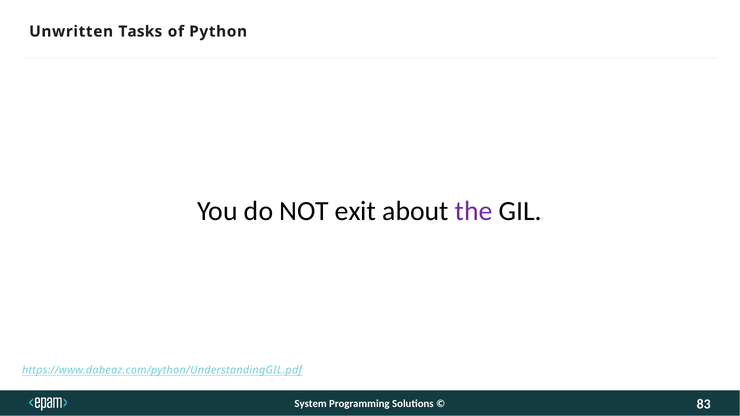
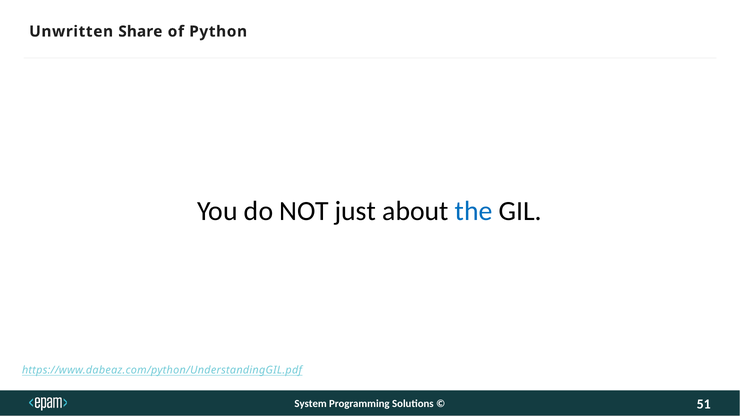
Tasks: Tasks -> Share (140, 32)
exit: exit -> just (355, 211)
the colour: purple -> blue (474, 211)
83: 83 -> 51 (704, 404)
